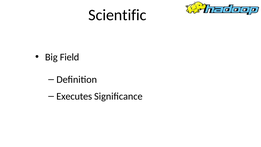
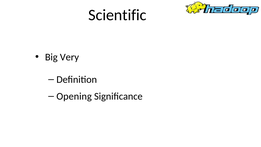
Field: Field -> Very (69, 57)
Executes: Executes -> Opening (74, 96)
